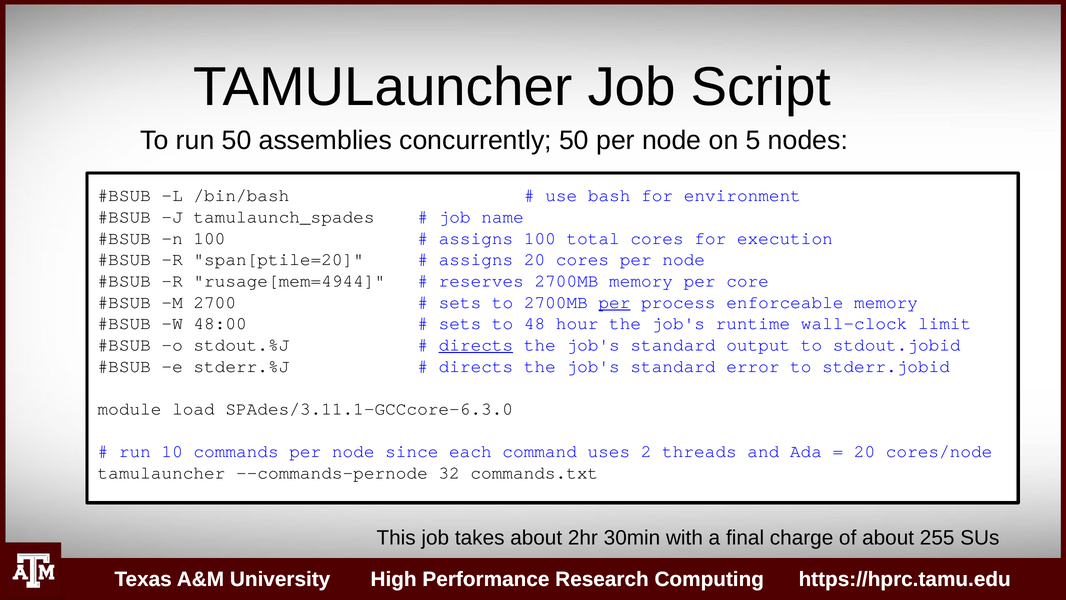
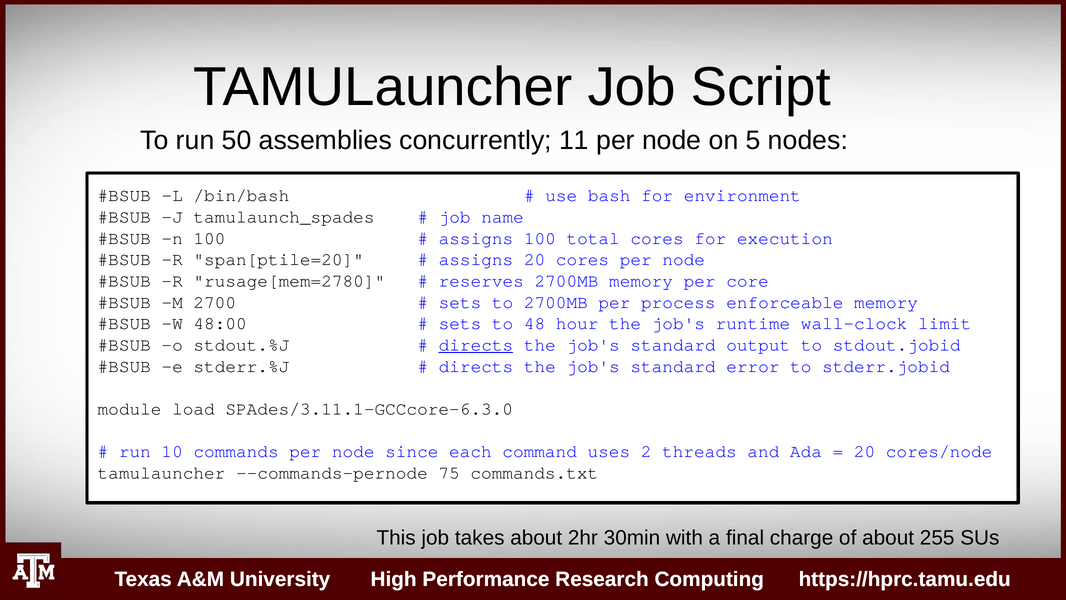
concurrently 50: 50 -> 11 (574, 140)
rusage[mem=4944: rusage[mem=4944 -> rusage[mem=2780 (289, 281)
per underline: present -> none (614, 302)
32: 32 -> 75 (449, 473)
